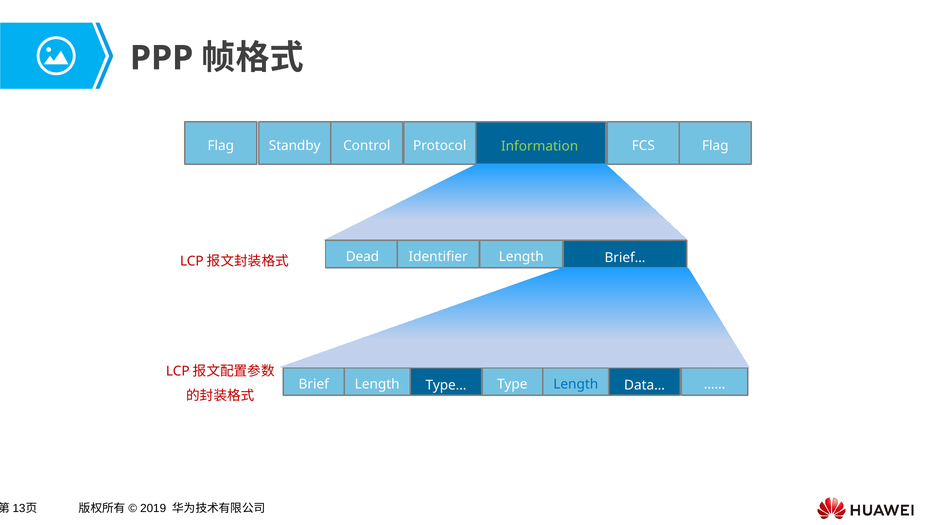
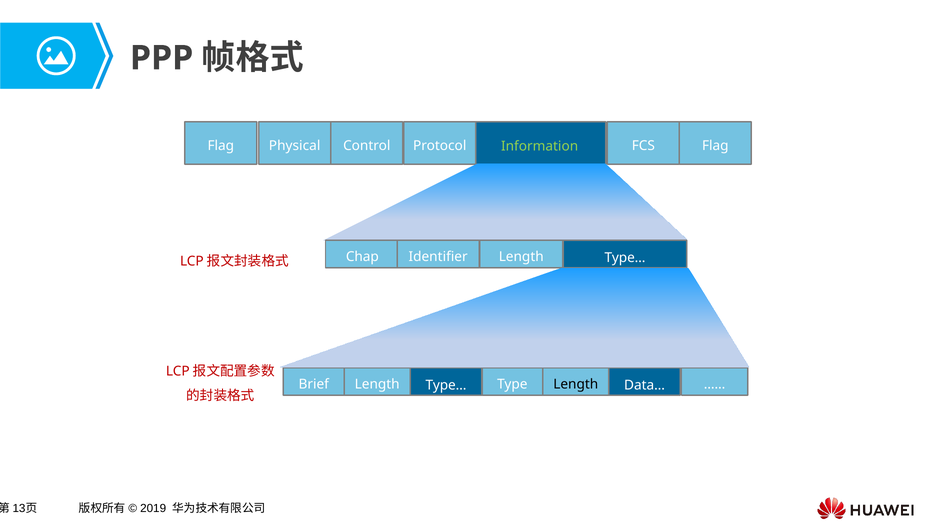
Standby: Standby -> Physical (295, 146)
Dead: Dead -> Chap (362, 257)
Identifier Length Brief…: Brief… -> Type… (625, 258)
Length colour: blue -> black (576, 385)
